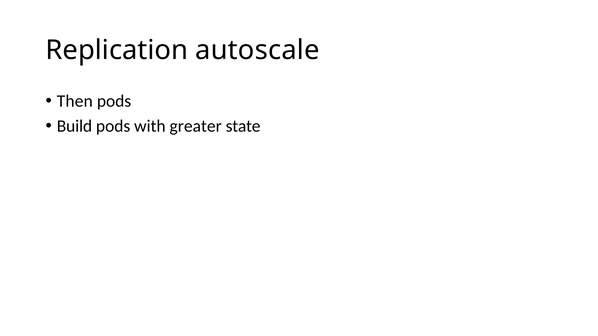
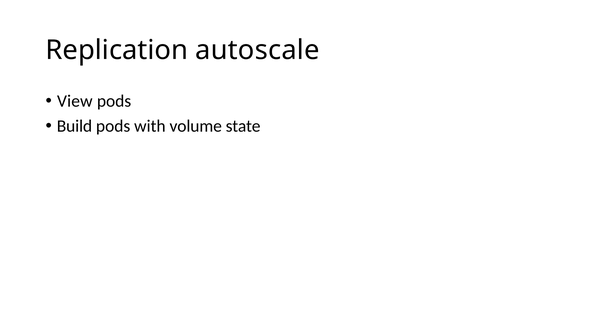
Then: Then -> View (75, 101)
greater: greater -> volume (196, 126)
